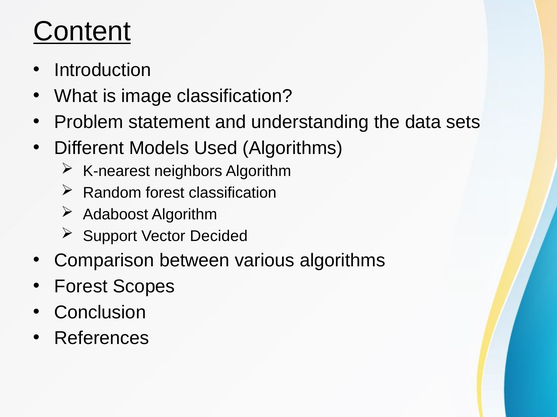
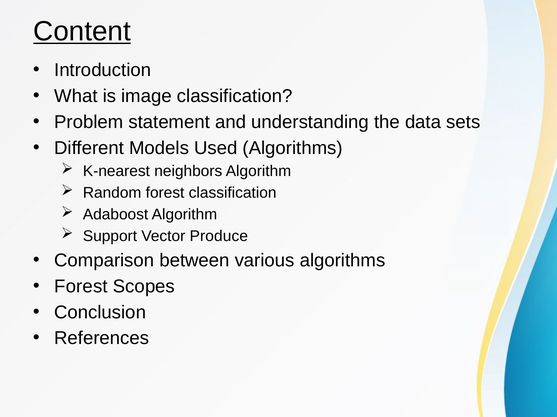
Decided: Decided -> Produce (219, 236)
